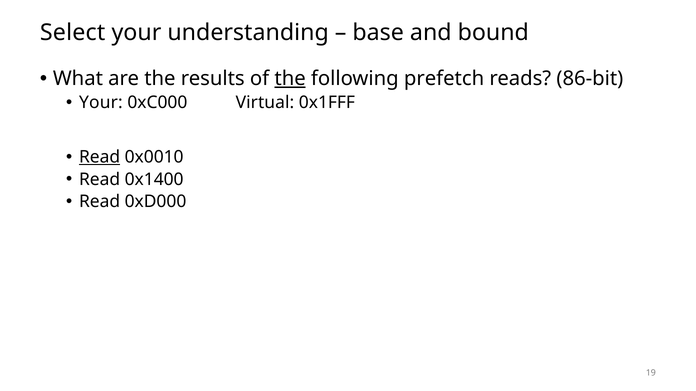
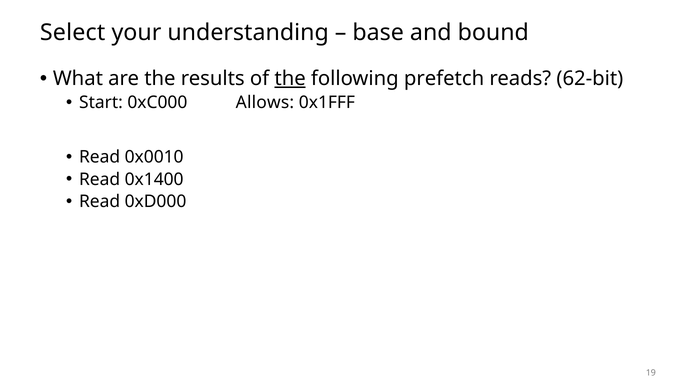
86-bit: 86-bit -> 62-bit (590, 79)
Your: Your -> Start (101, 103)
Virtual: Virtual -> Allows (265, 103)
Read underline: present -> none (100, 157)
